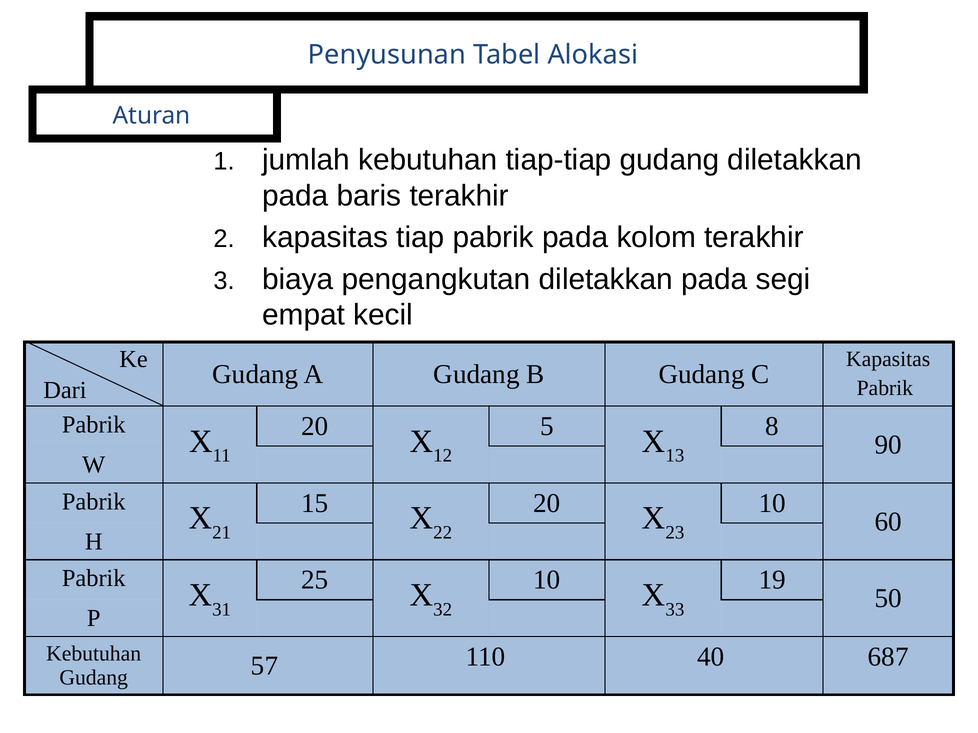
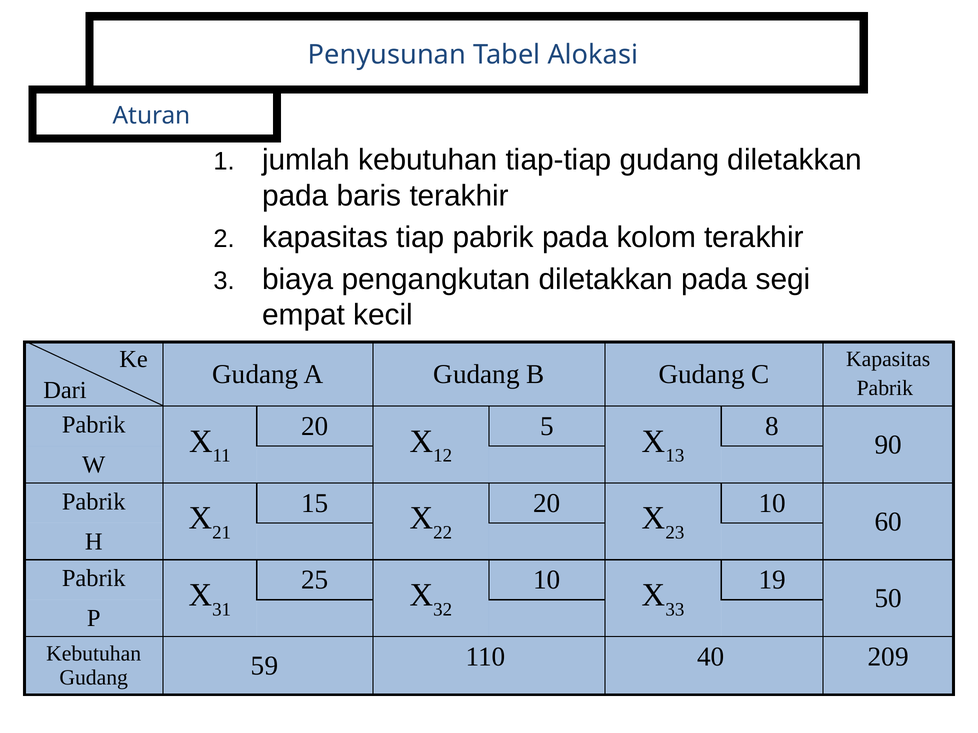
57: 57 -> 59 (265, 666)
687: 687 -> 209 (888, 657)
